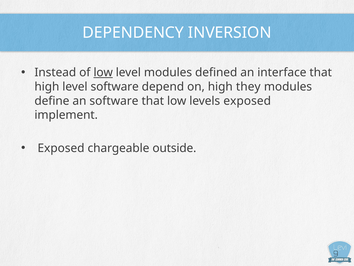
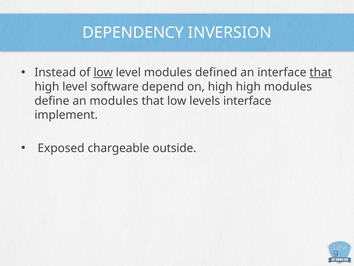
that underline: none -> present (321, 72)
high they: they -> high (248, 87)
an software: software -> modules (114, 101)
levels exposed: exposed -> interface (247, 101)
